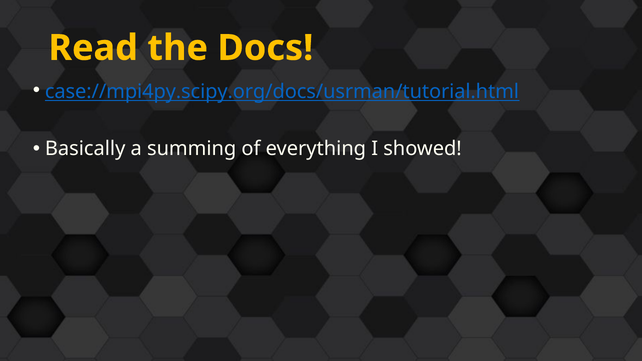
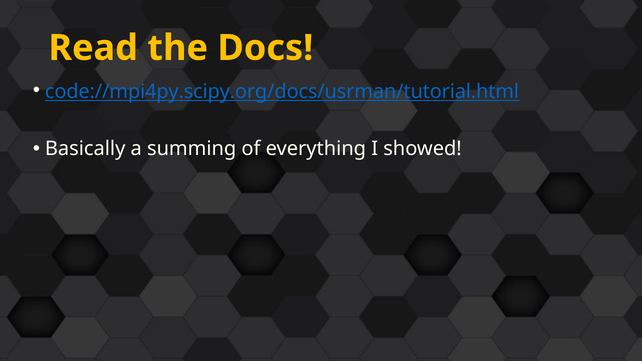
case://mpi4py.scipy.org/docs/usrman/tutorial.html: case://mpi4py.scipy.org/docs/usrman/tutorial.html -> code://mpi4py.scipy.org/docs/usrman/tutorial.html (282, 92)
